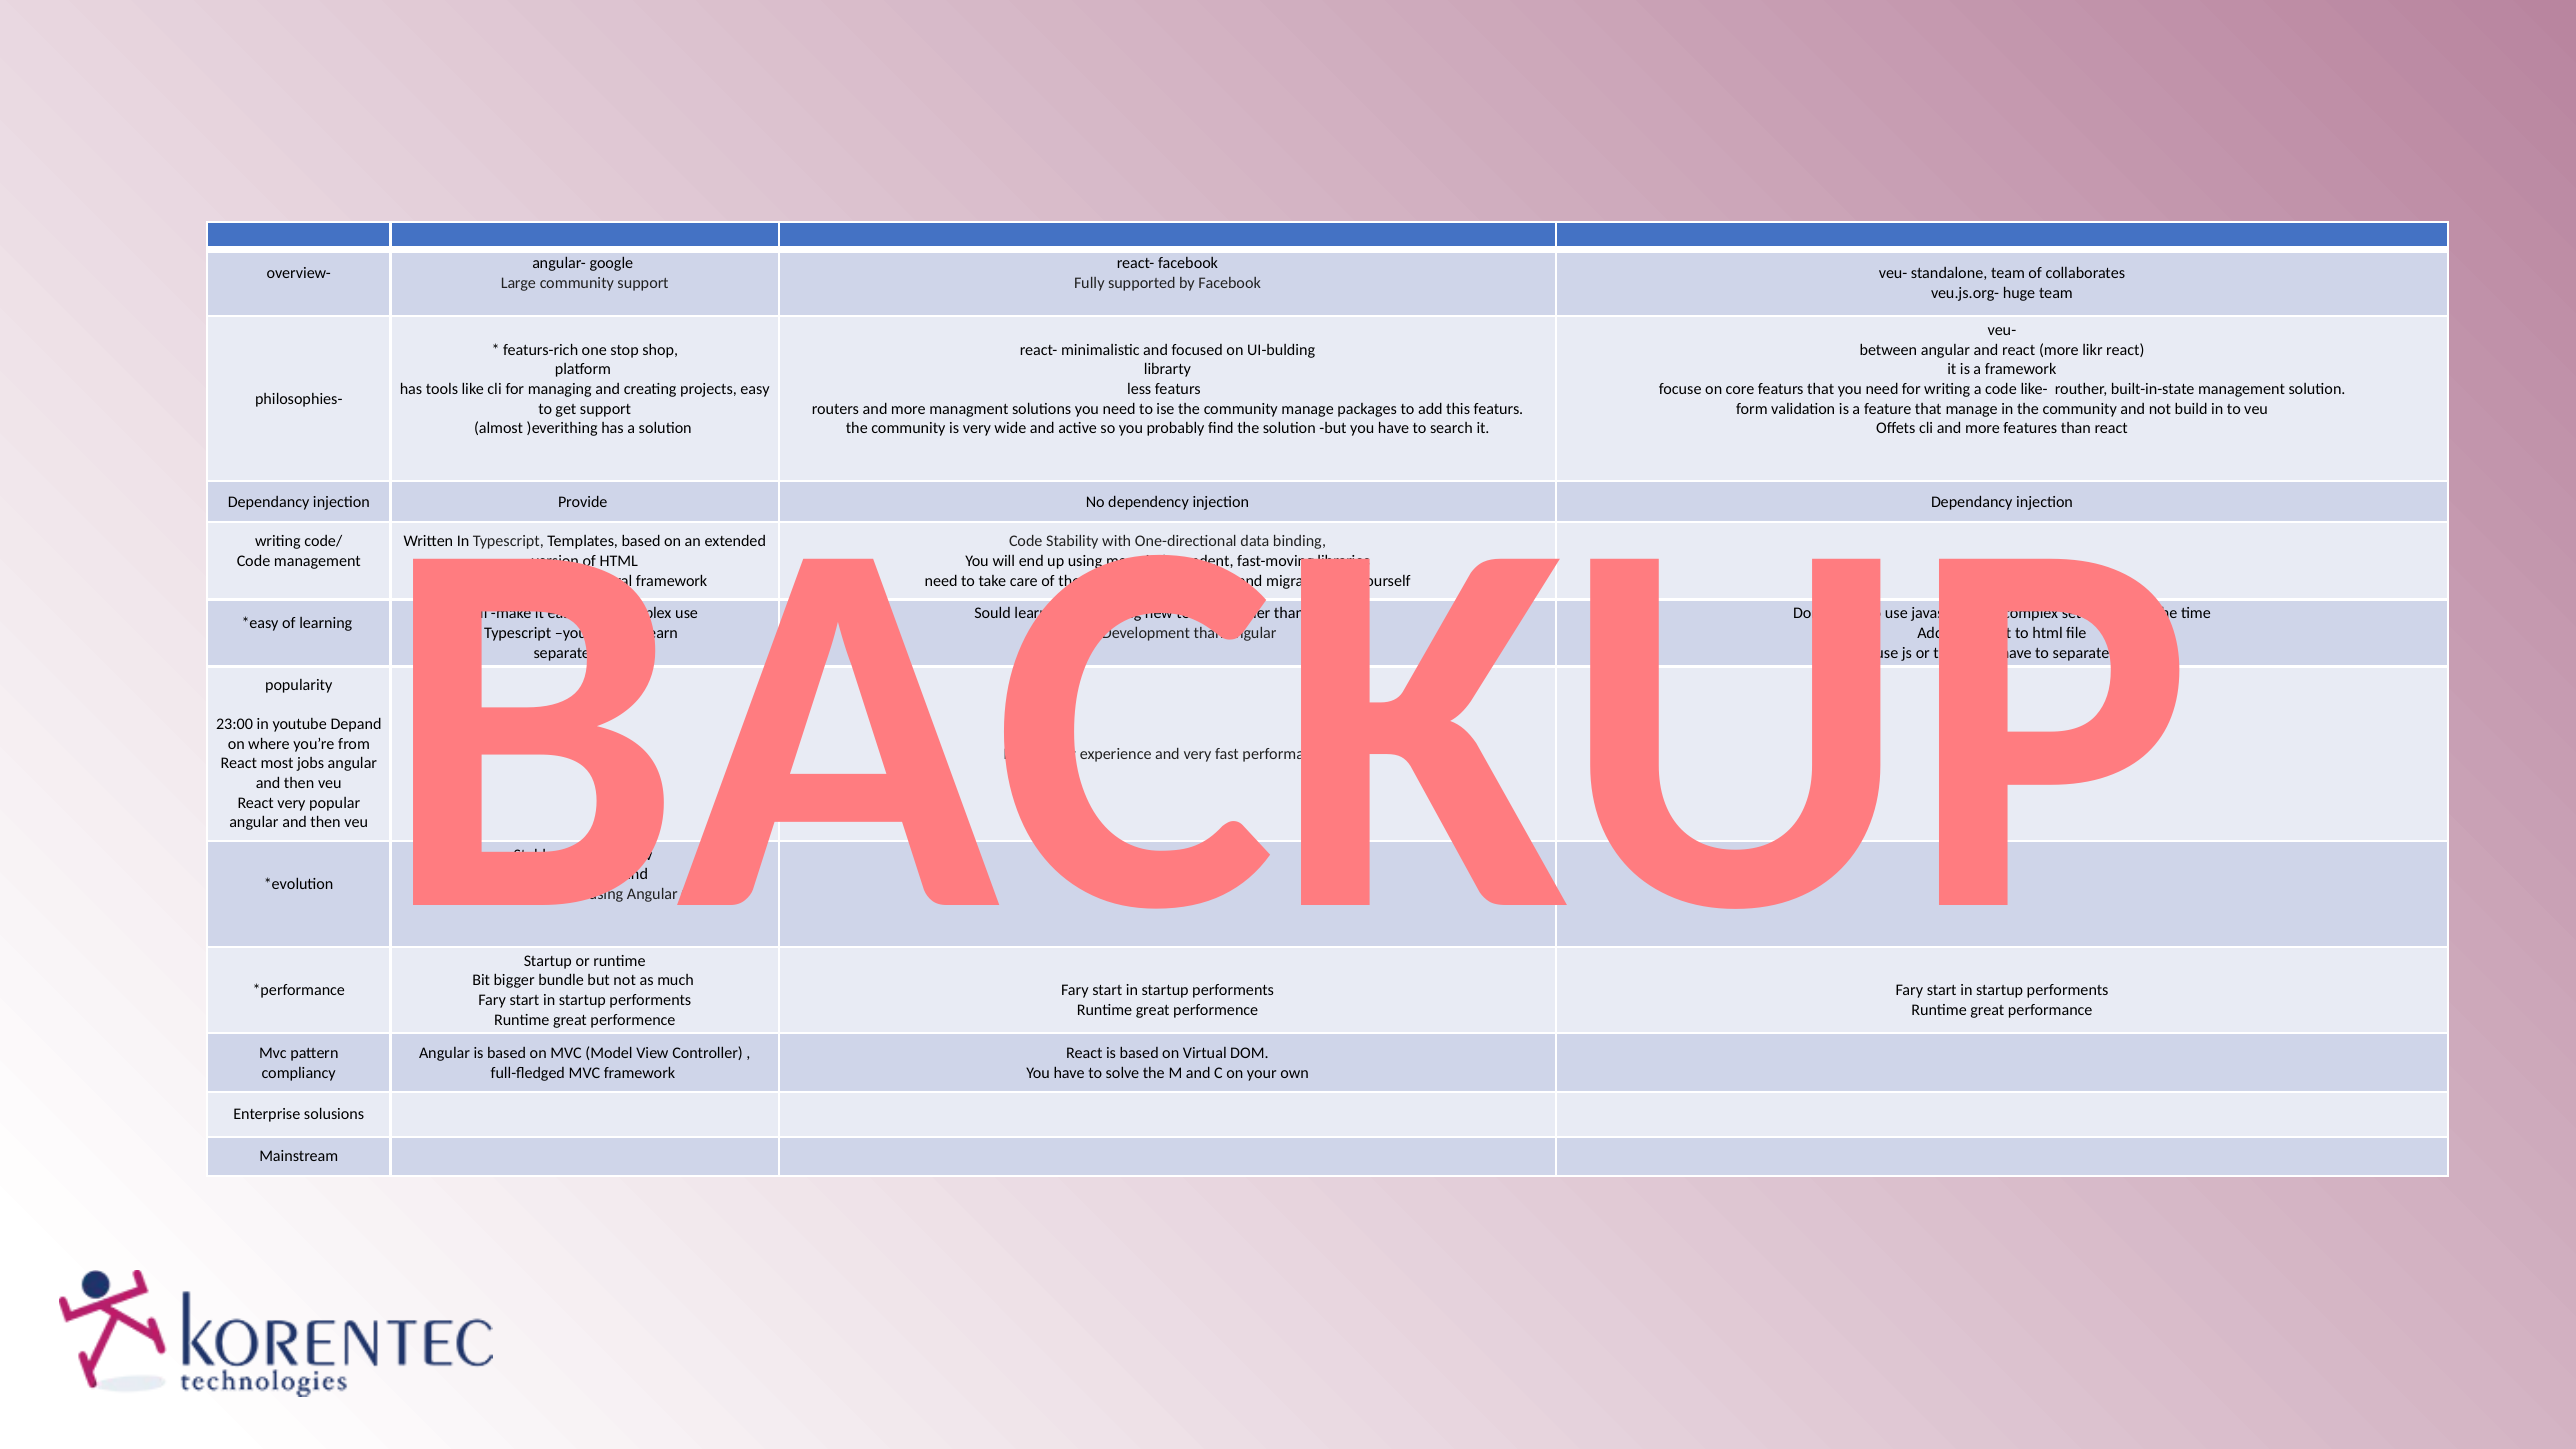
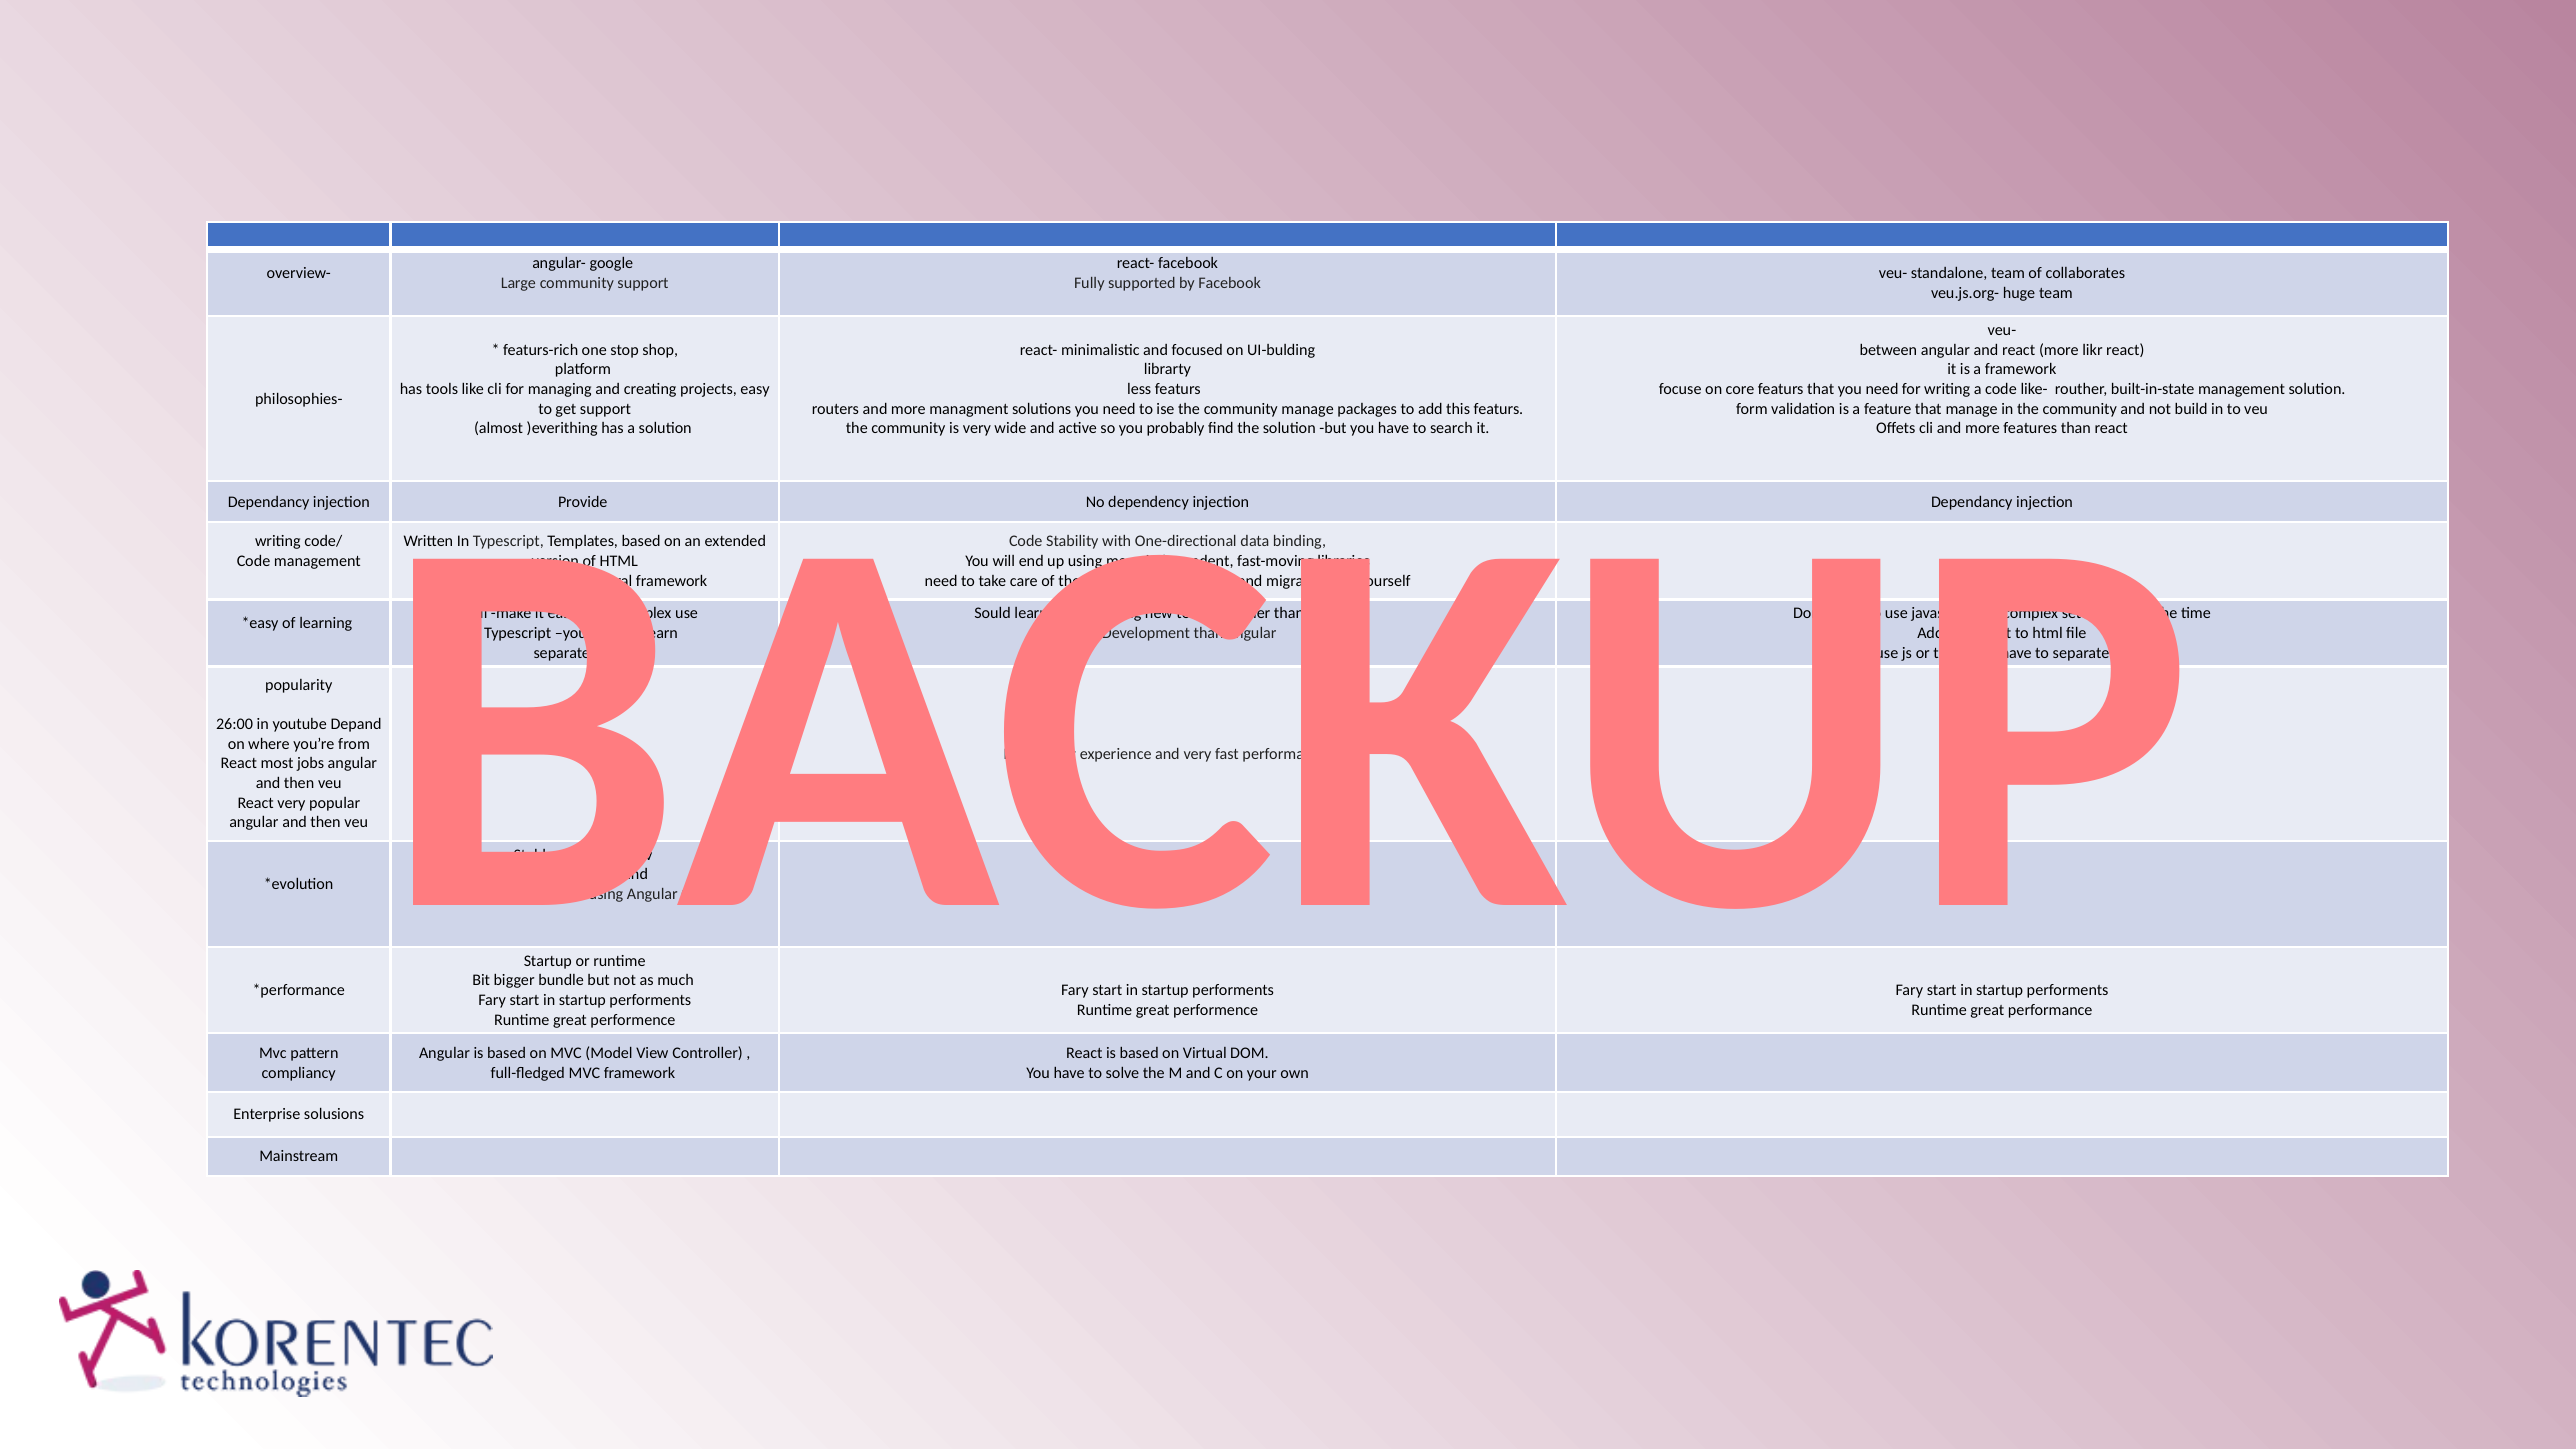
23:00: 23:00 -> 26:00 (235, 724)
